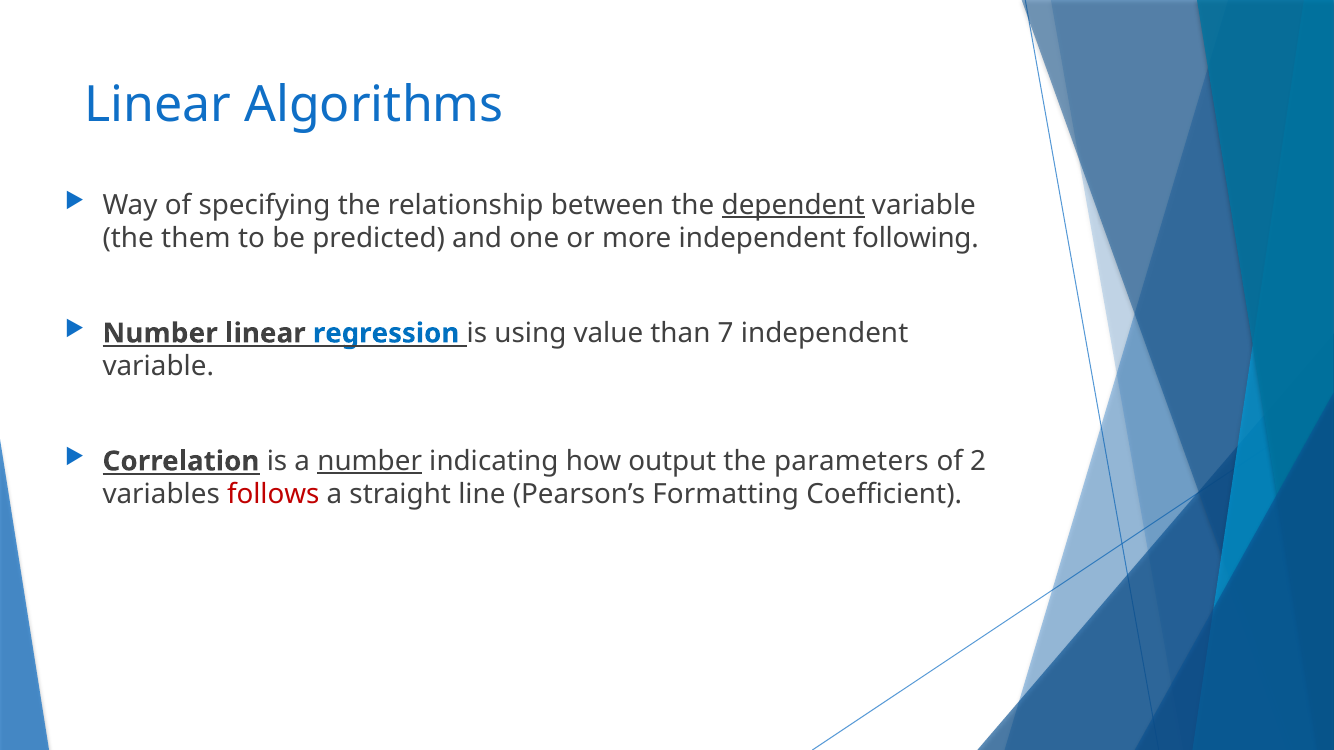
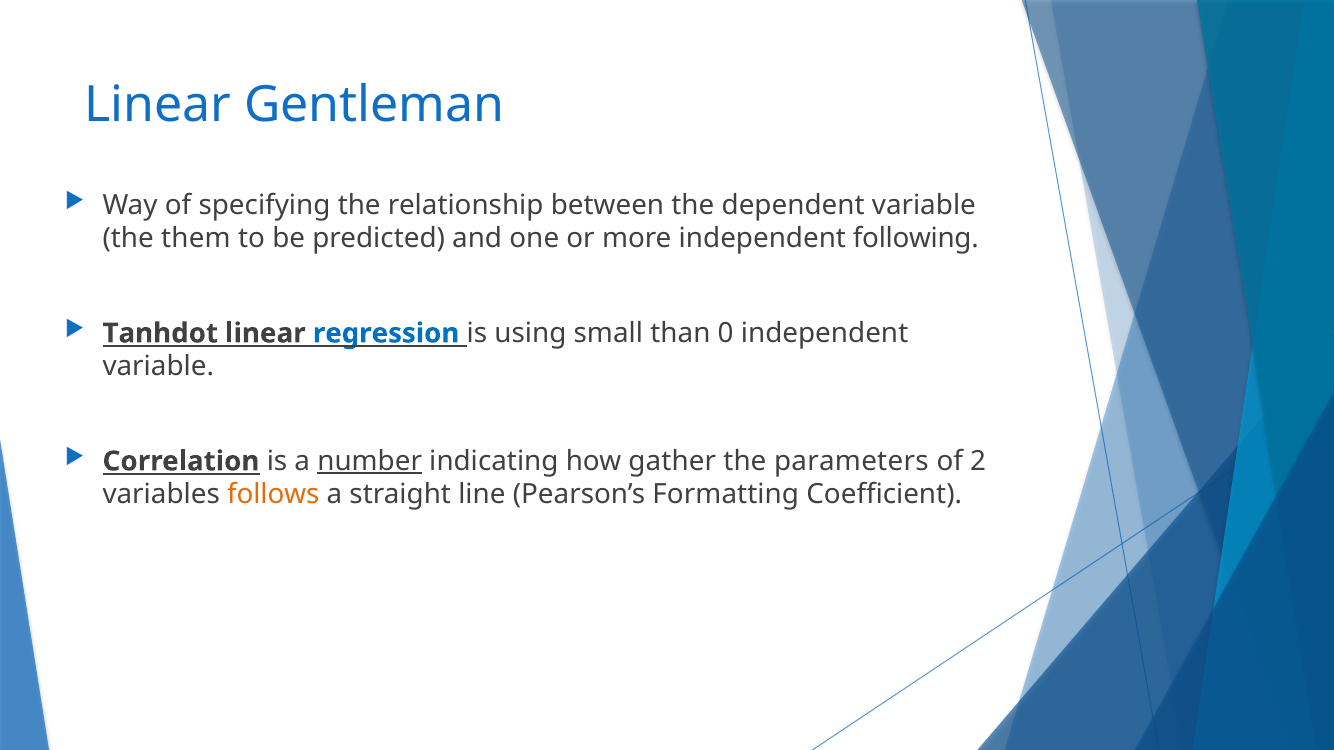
Algorithms: Algorithms -> Gentleman (374, 105)
dependent underline: present -> none (793, 205)
Number: Number -> Tanhdot (160, 333)
value: value -> small (608, 333)
7: 7 -> 0 (726, 333)
output: output -> gather (672, 461)
follows colour: red -> orange (273, 495)
